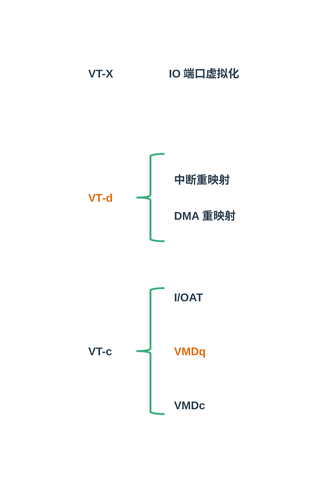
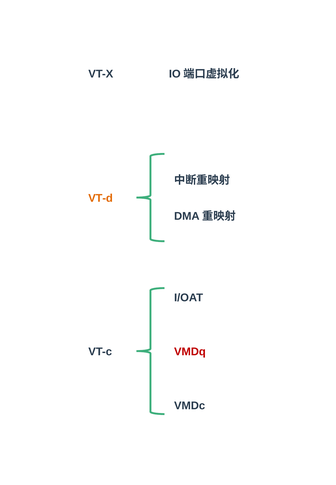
VMDq colour: orange -> red (190, 352)
